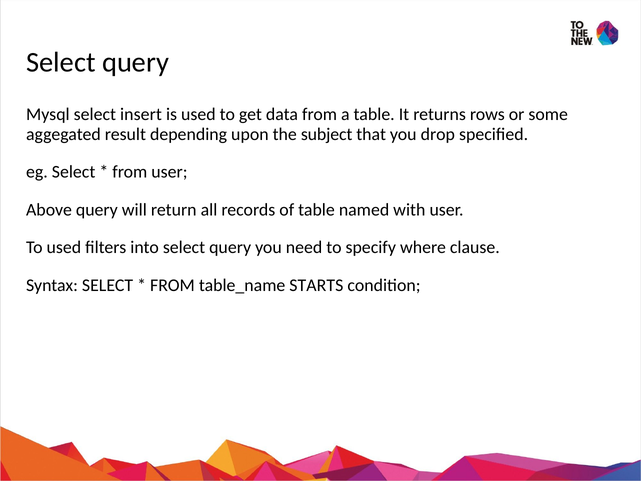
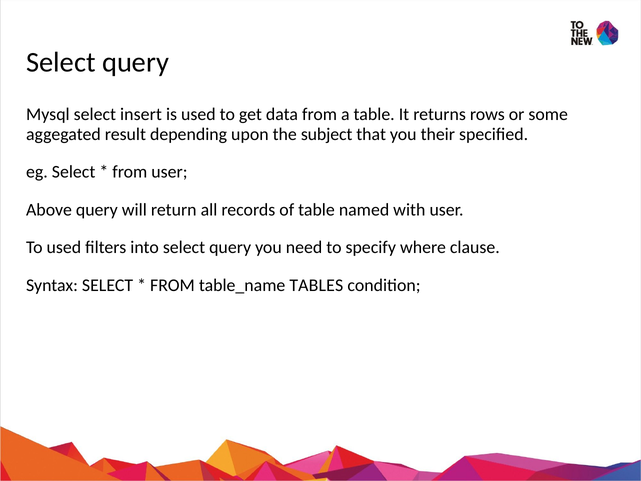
drop: drop -> their (438, 134)
STARTS: STARTS -> TABLES (316, 285)
